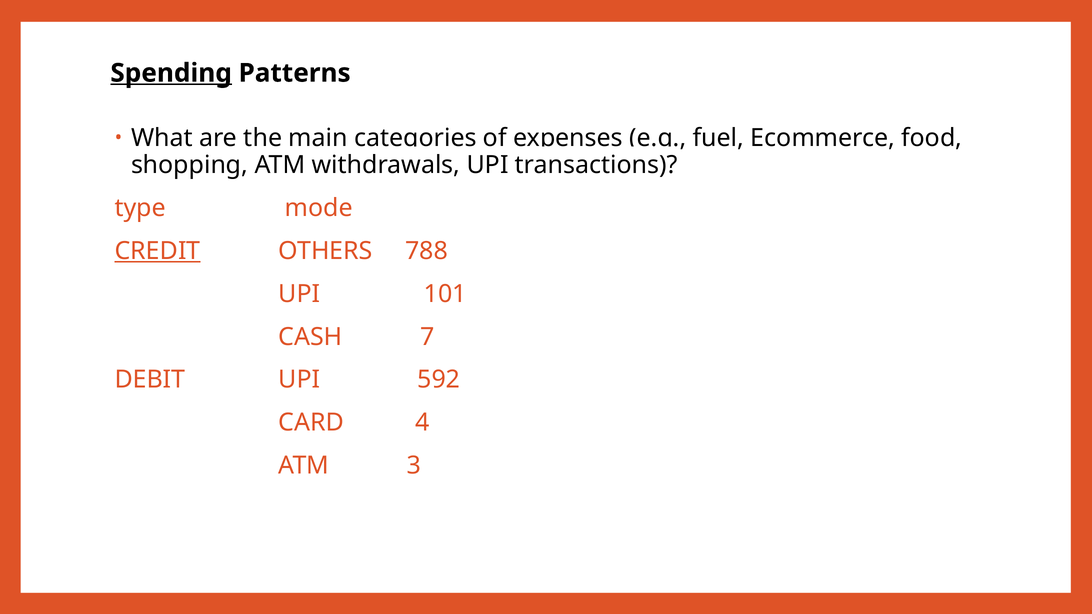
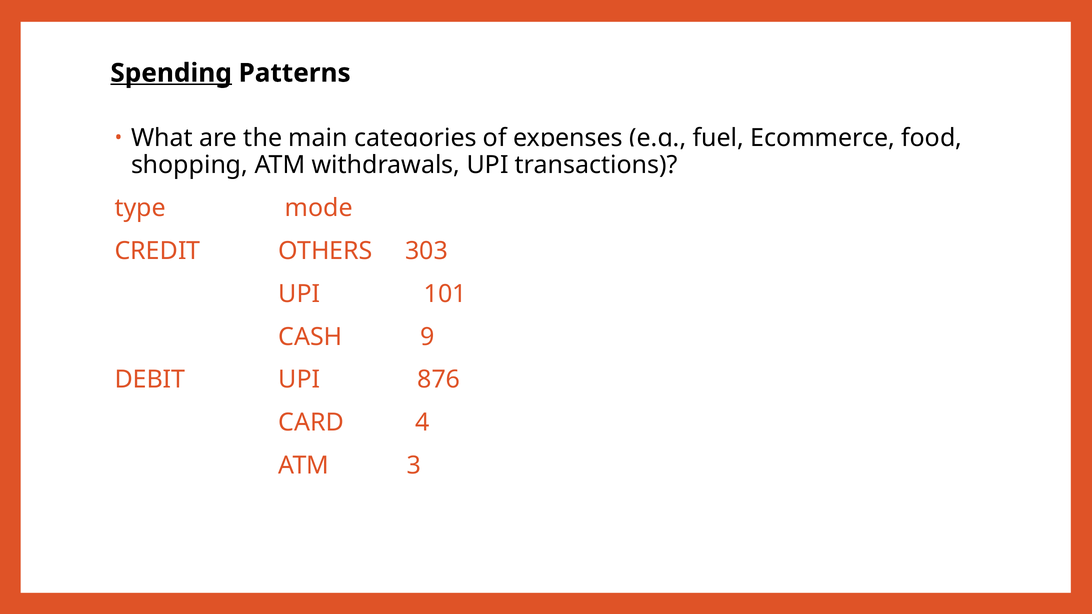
CREDIT underline: present -> none (158, 251)
788: 788 -> 303 (426, 251)
7: 7 -> 9 (427, 337)
592: 592 -> 876 (439, 380)
